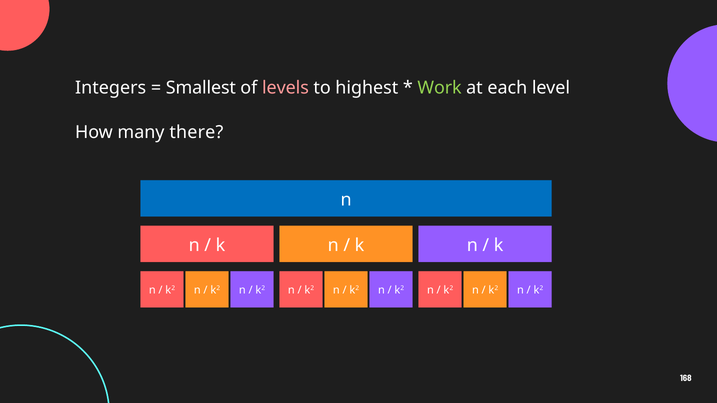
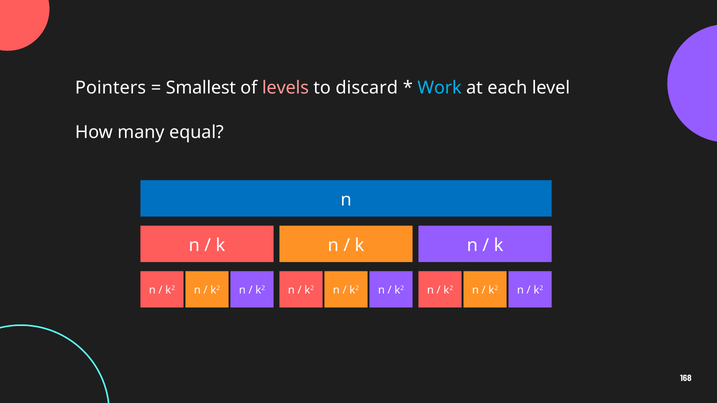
Integers: Integers -> Pointers (111, 88)
highest: highest -> discard (367, 88)
Work colour: light green -> light blue (440, 88)
there: there -> equal (196, 133)
